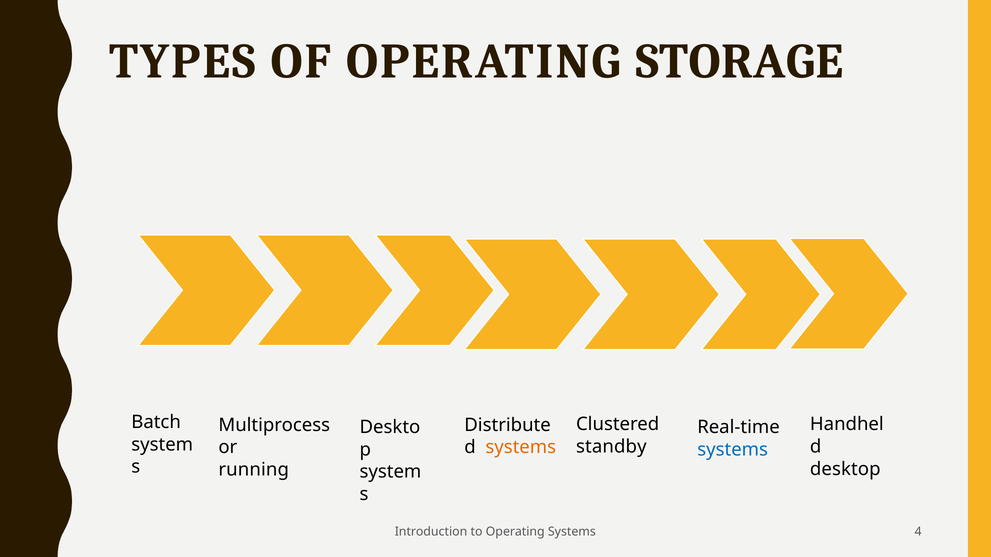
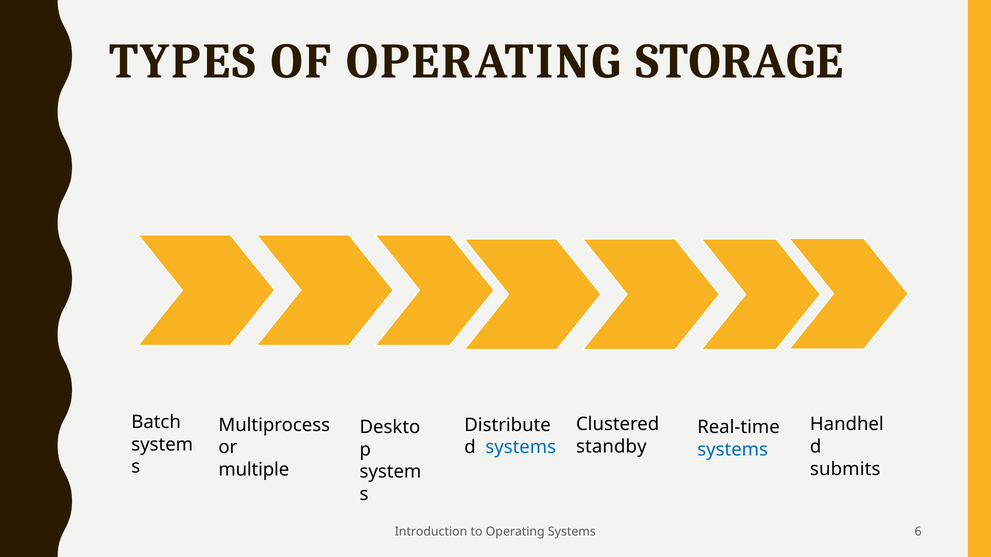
systems colour: orange -> blue (521, 448)
desktop: desktop -> submits (845, 469)
running: running -> multiple (254, 470)
4: 4 -> 6 (918, 532)
